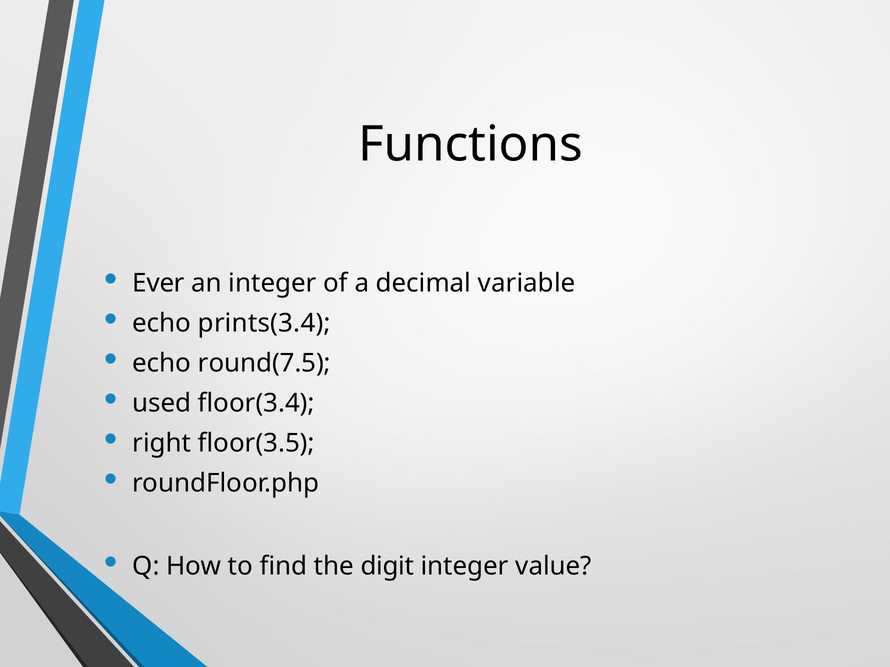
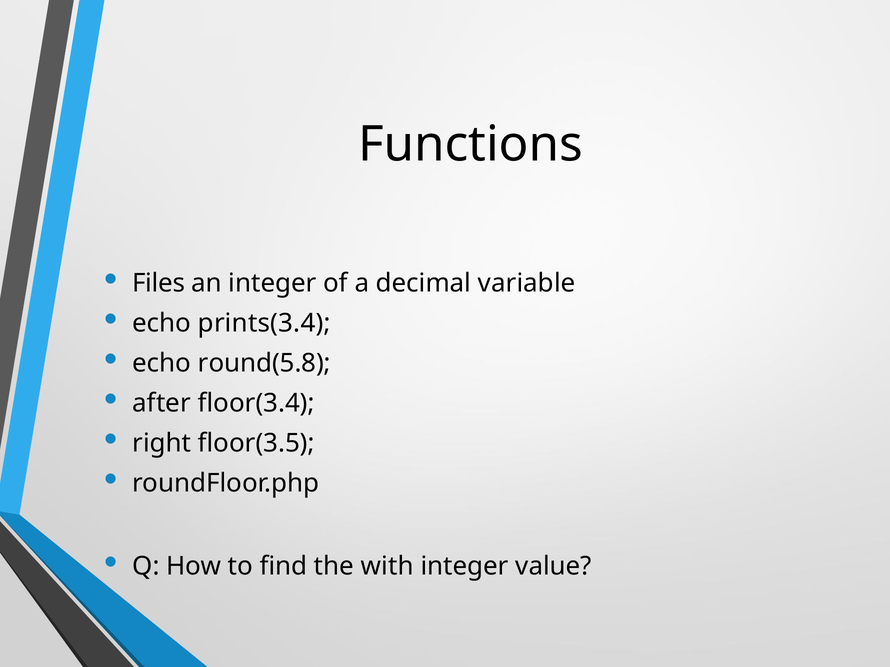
Ever: Ever -> Files (159, 284)
round(7.5: round(7.5 -> round(5.8 (264, 364)
used: used -> after (162, 404)
digit: digit -> with (387, 567)
